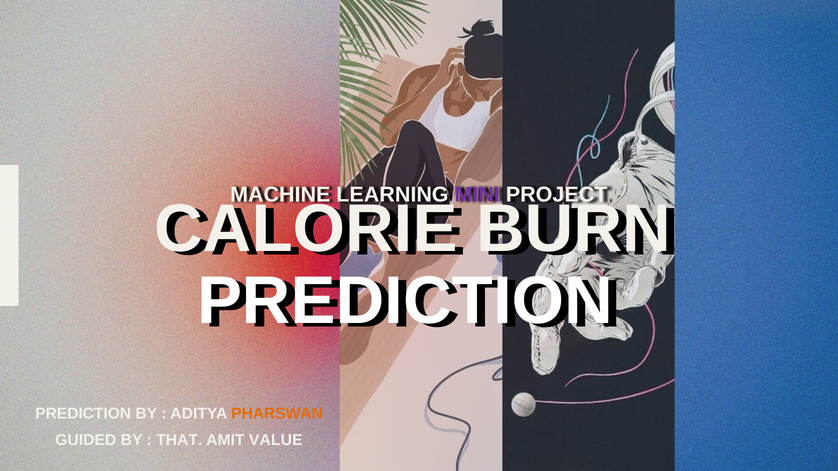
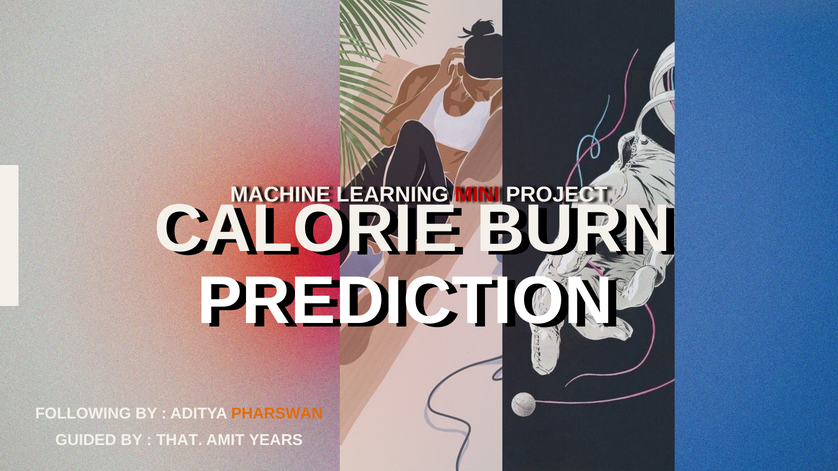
MINI colour: purple -> red (477, 195)
PREDICTION: PREDICTION -> FOLLOWING (83, 414)
VALUE: VALUE -> YEARS (276, 440)
